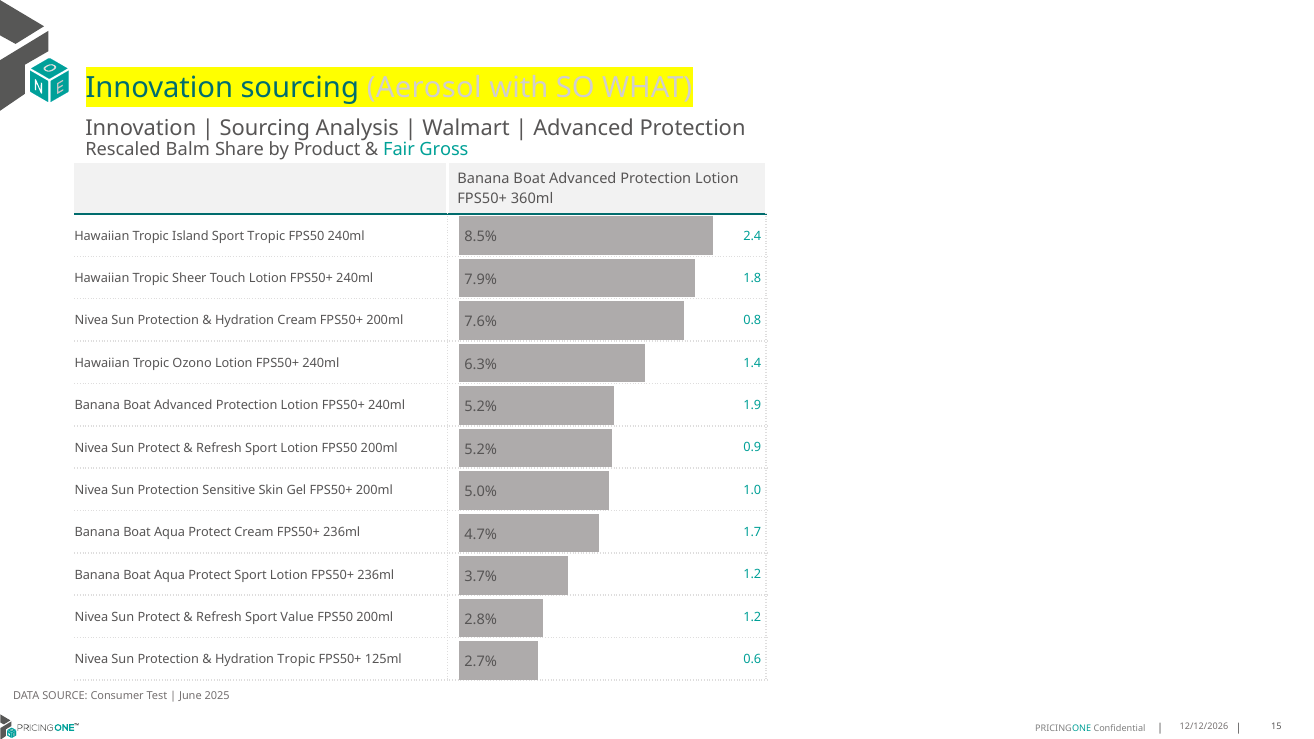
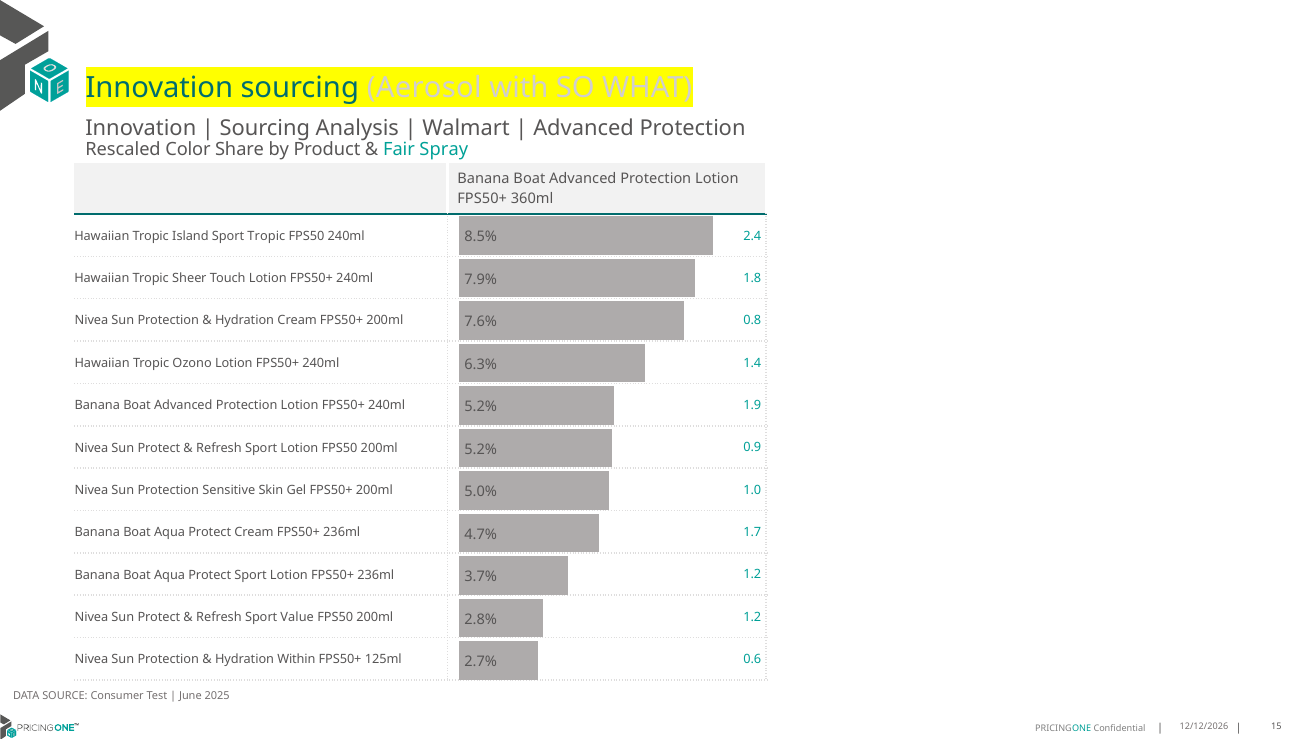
Balm: Balm -> Color (188, 150)
Gross: Gross -> Spray (444, 150)
Hydration Tropic: Tropic -> Within (296, 660)
